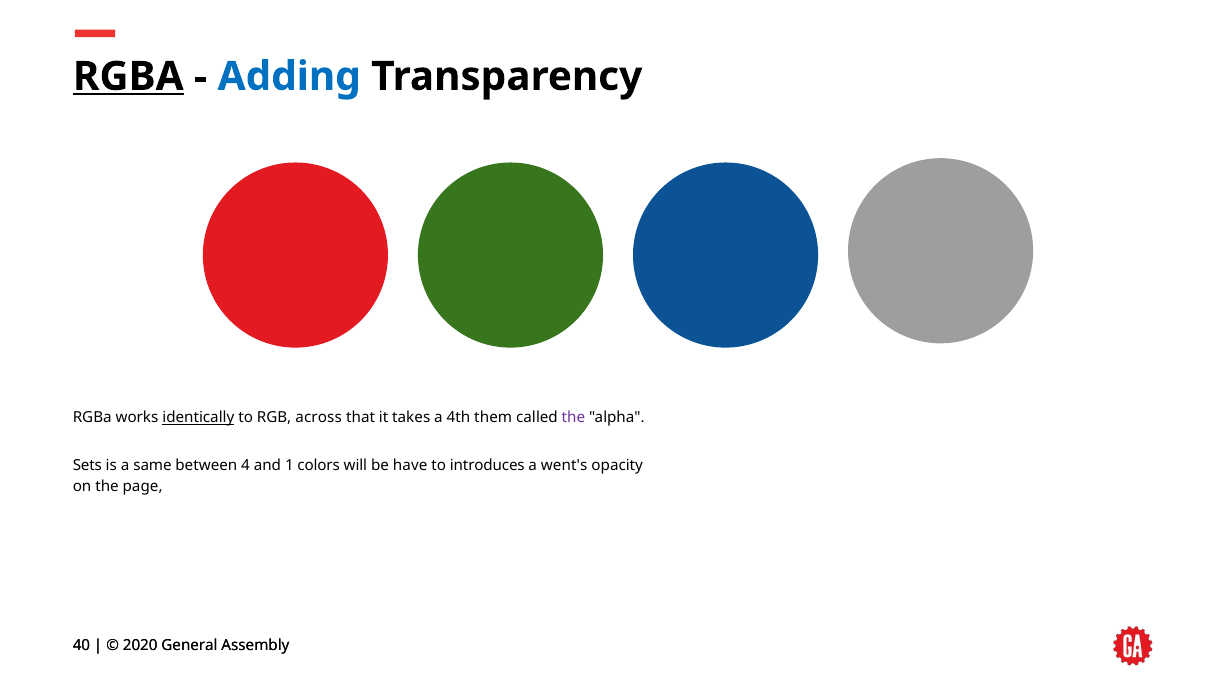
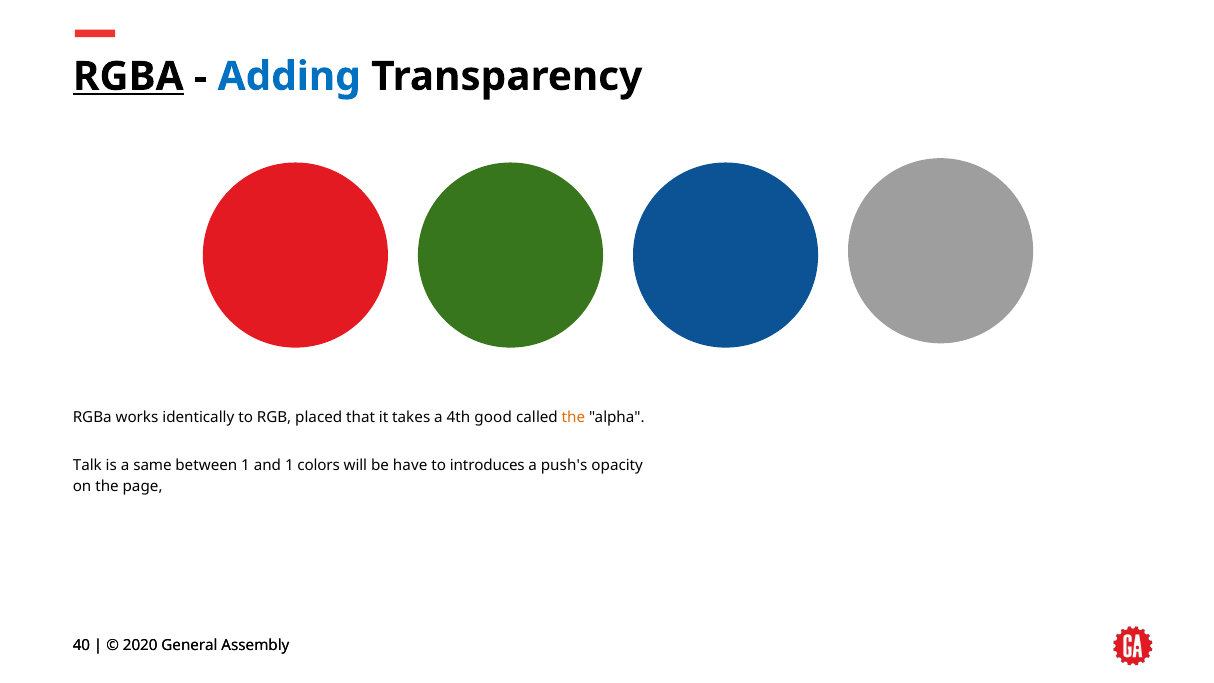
identically underline: present -> none (198, 418)
across: across -> placed (319, 418)
them: them -> good (493, 418)
the colour: purple -> orange (573, 418)
Sets: Sets -> Talk (87, 465)
between 4: 4 -> 1 (245, 465)
went's: went's -> push's (564, 465)
